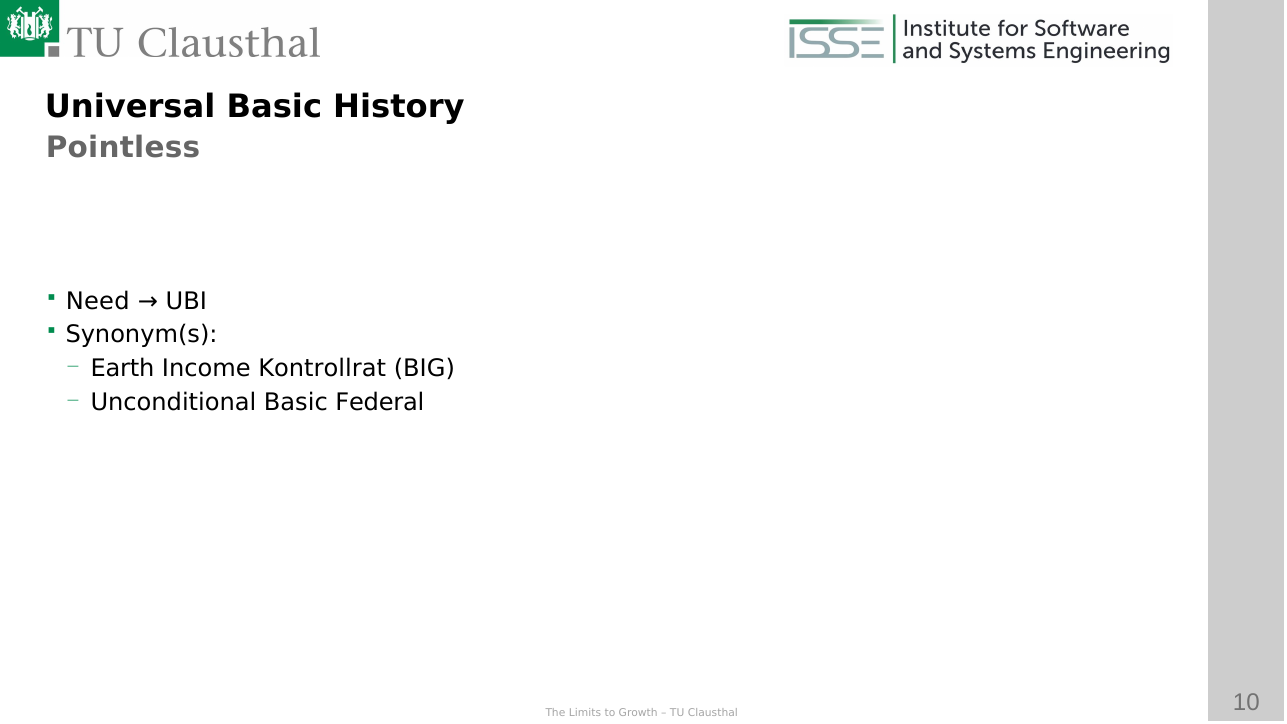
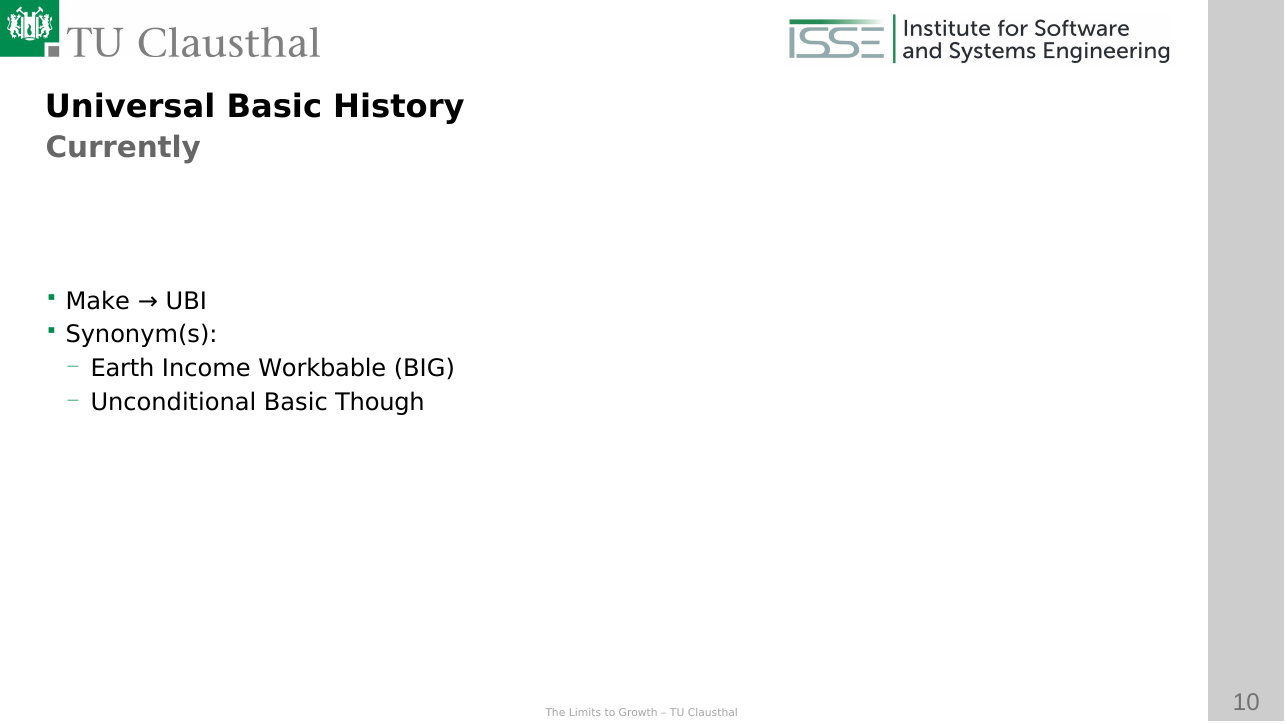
Pointless: Pointless -> Currently (123, 148)
Need: Need -> Make (98, 301)
Kontrollrat: Kontrollrat -> Workbable (322, 369)
Federal: Federal -> Though (380, 403)
